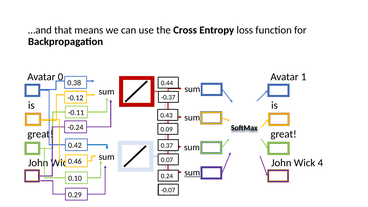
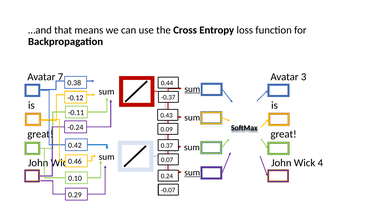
0: 0 -> 7 (61, 77)
1: 1 -> 3 (304, 77)
sum underline: none -> present (192, 89)
